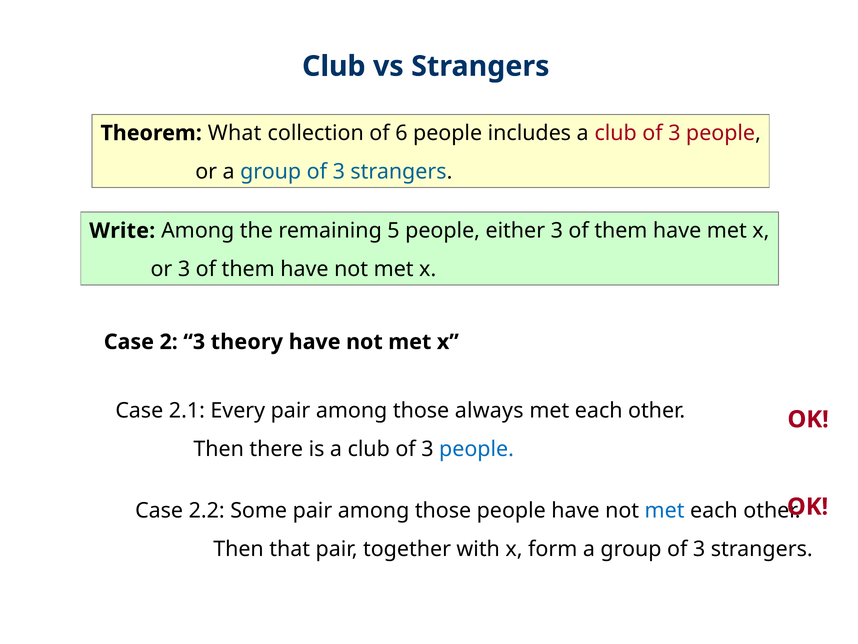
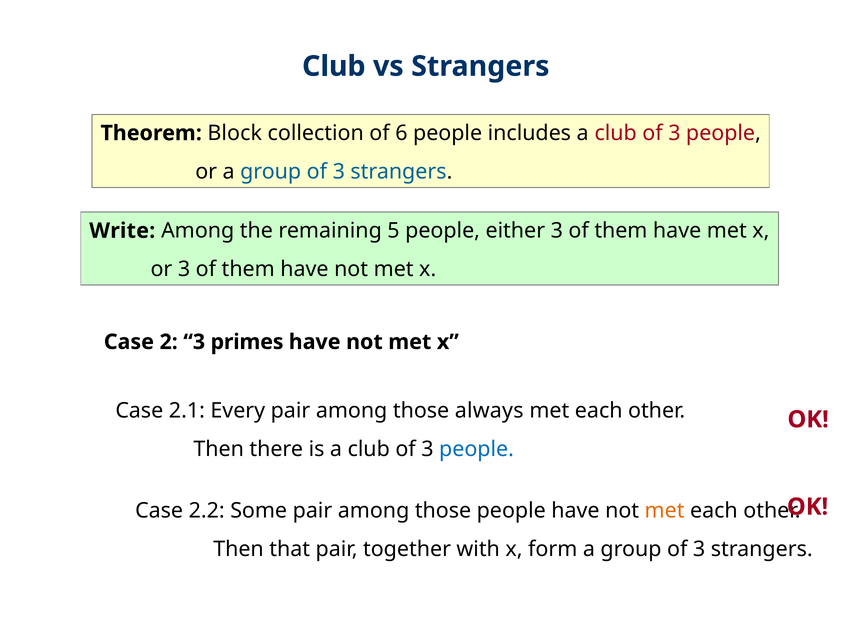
What: What -> Block (235, 133)
theory: theory -> primes (247, 342)
met colour: blue -> orange (665, 510)
